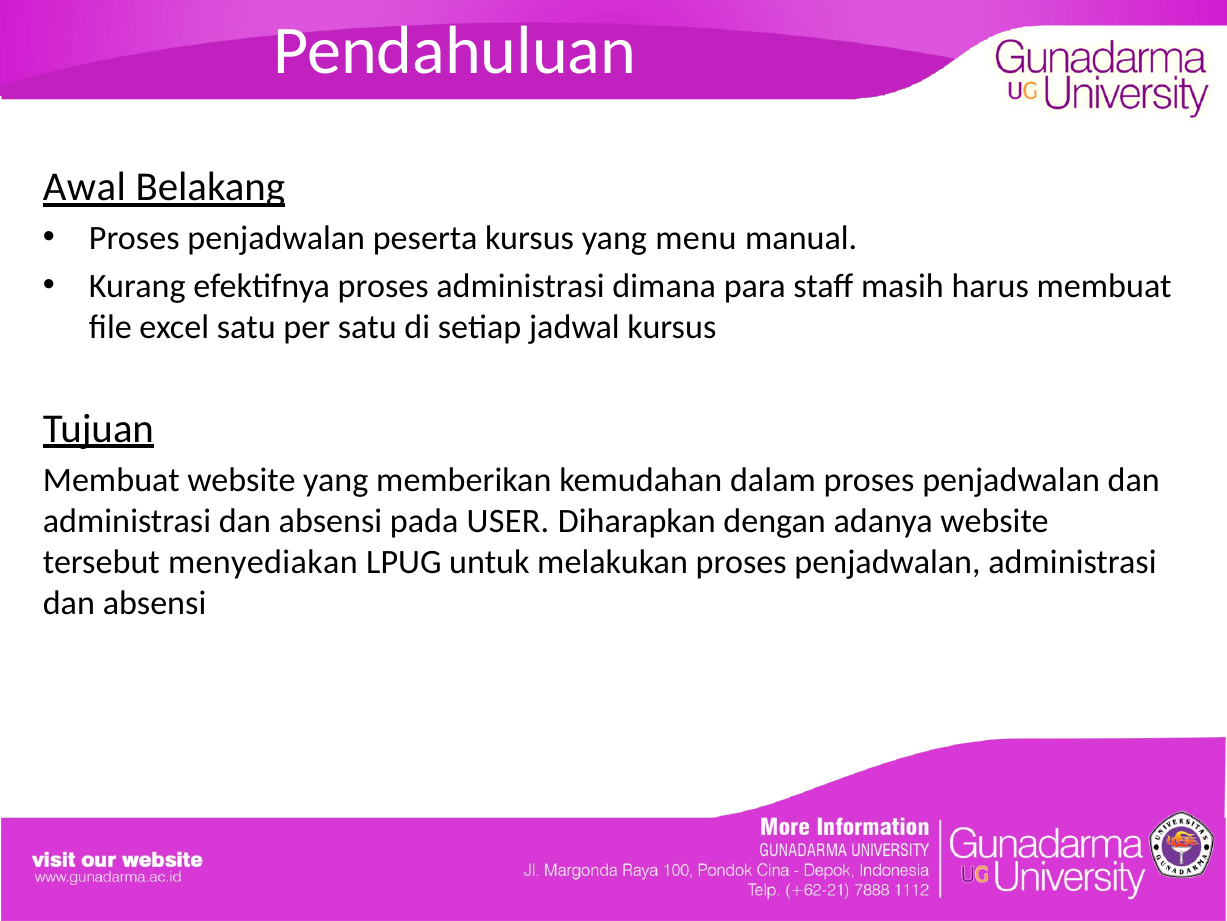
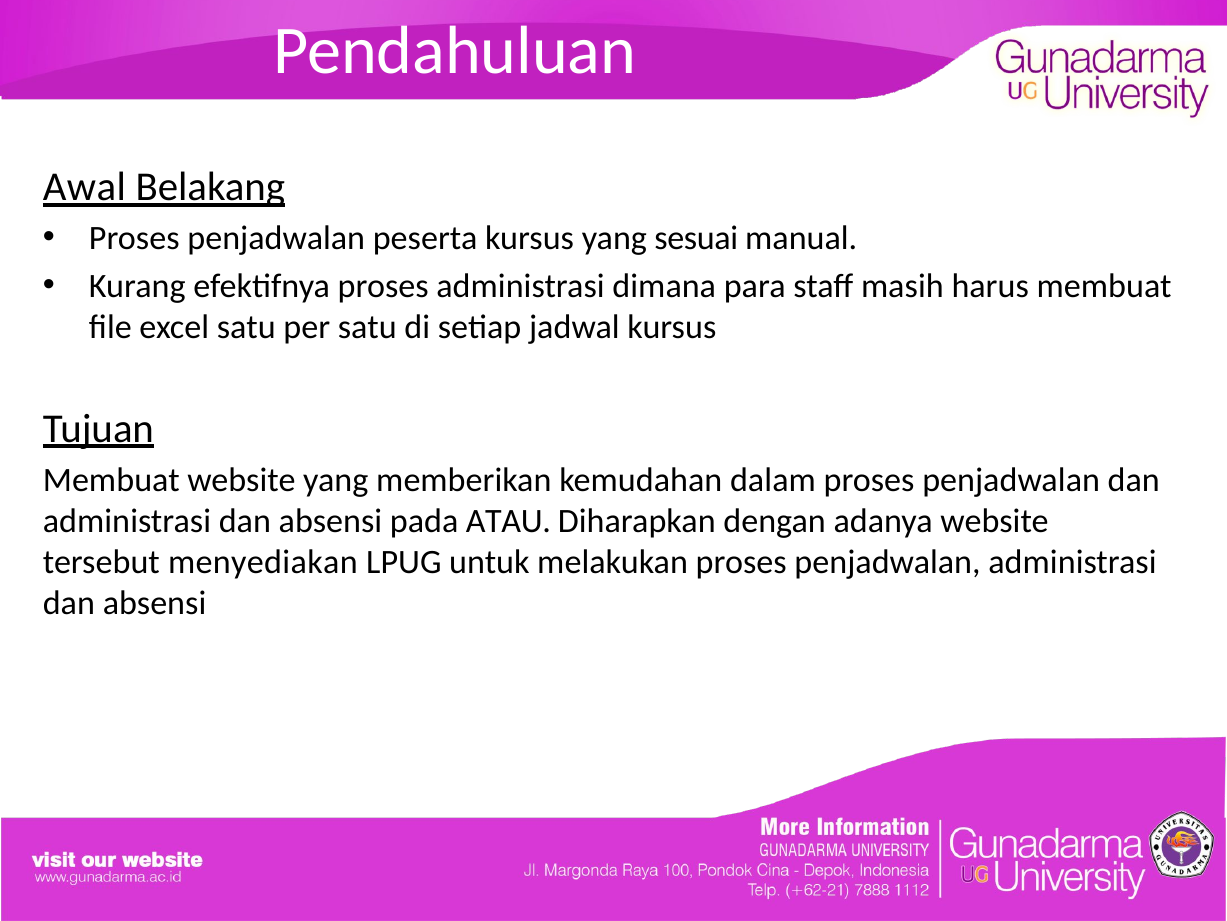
menu: menu -> sesuai (696, 238)
USER: USER -> ATAU (508, 521)
